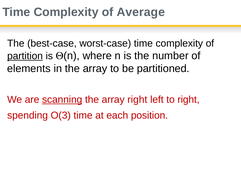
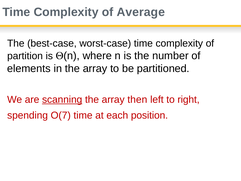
partition underline: present -> none (25, 56)
array right: right -> then (137, 99)
O(3: O(3 -> O(7 (61, 115)
